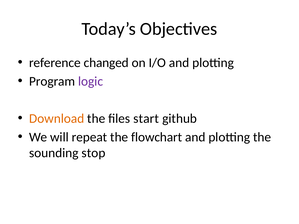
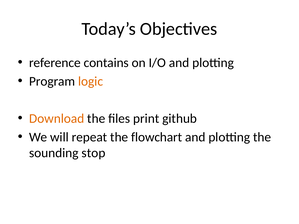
changed: changed -> contains (106, 63)
logic colour: purple -> orange (91, 81)
start: start -> print (146, 119)
